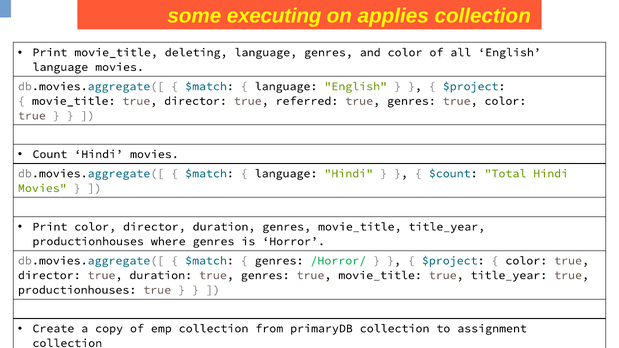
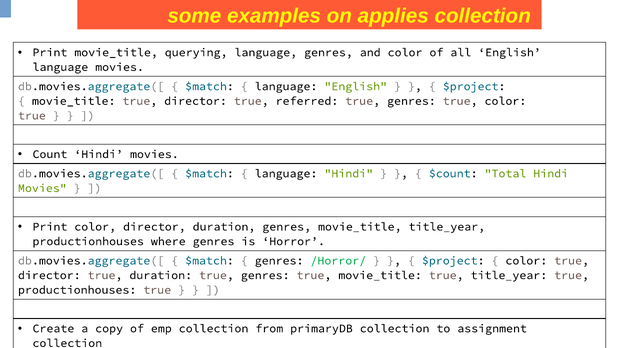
executing: executing -> examples (274, 16)
deleting: deleting -> querying (196, 52)
